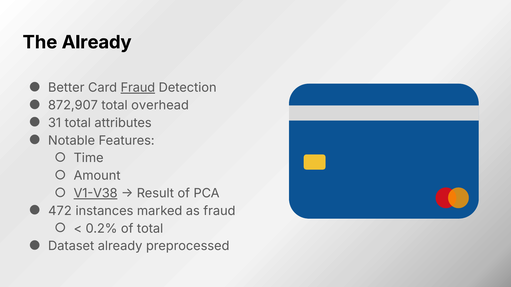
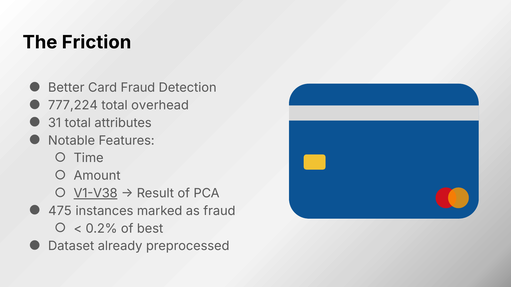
The Already: Already -> Friction (97, 42)
Fraud underline: present -> none (138, 88)
872,907: 872,907 -> 777,224 (73, 105)
472: 472 -> 475 (60, 211)
of total: total -> best (150, 229)
